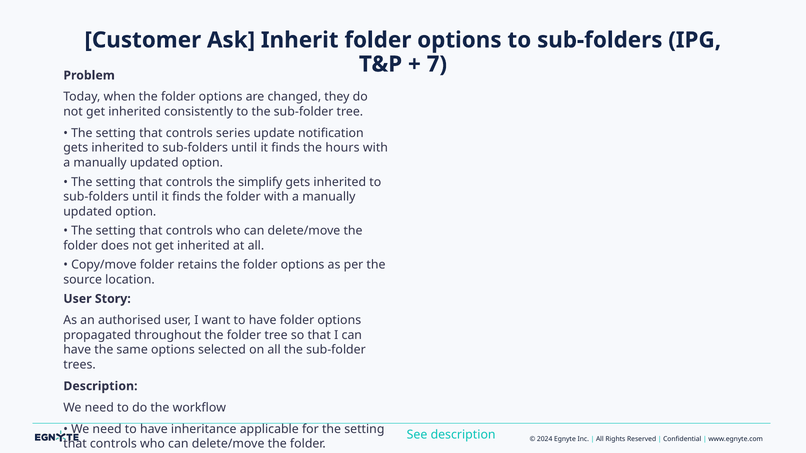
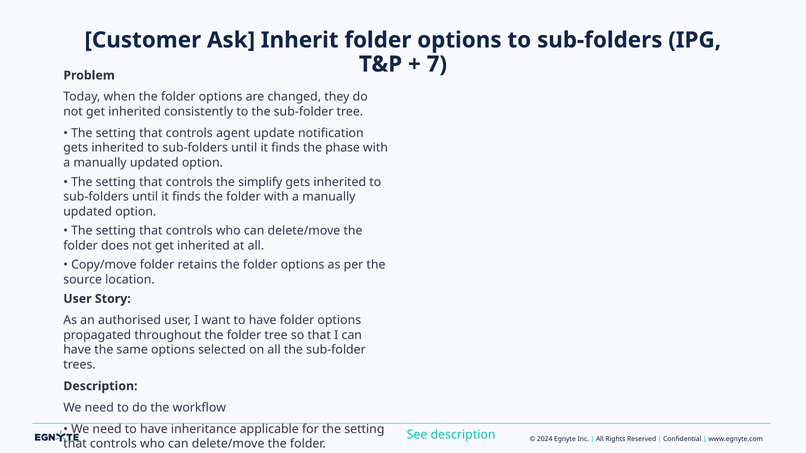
series: series -> agent (233, 133)
hours: hours -> phase (343, 148)
